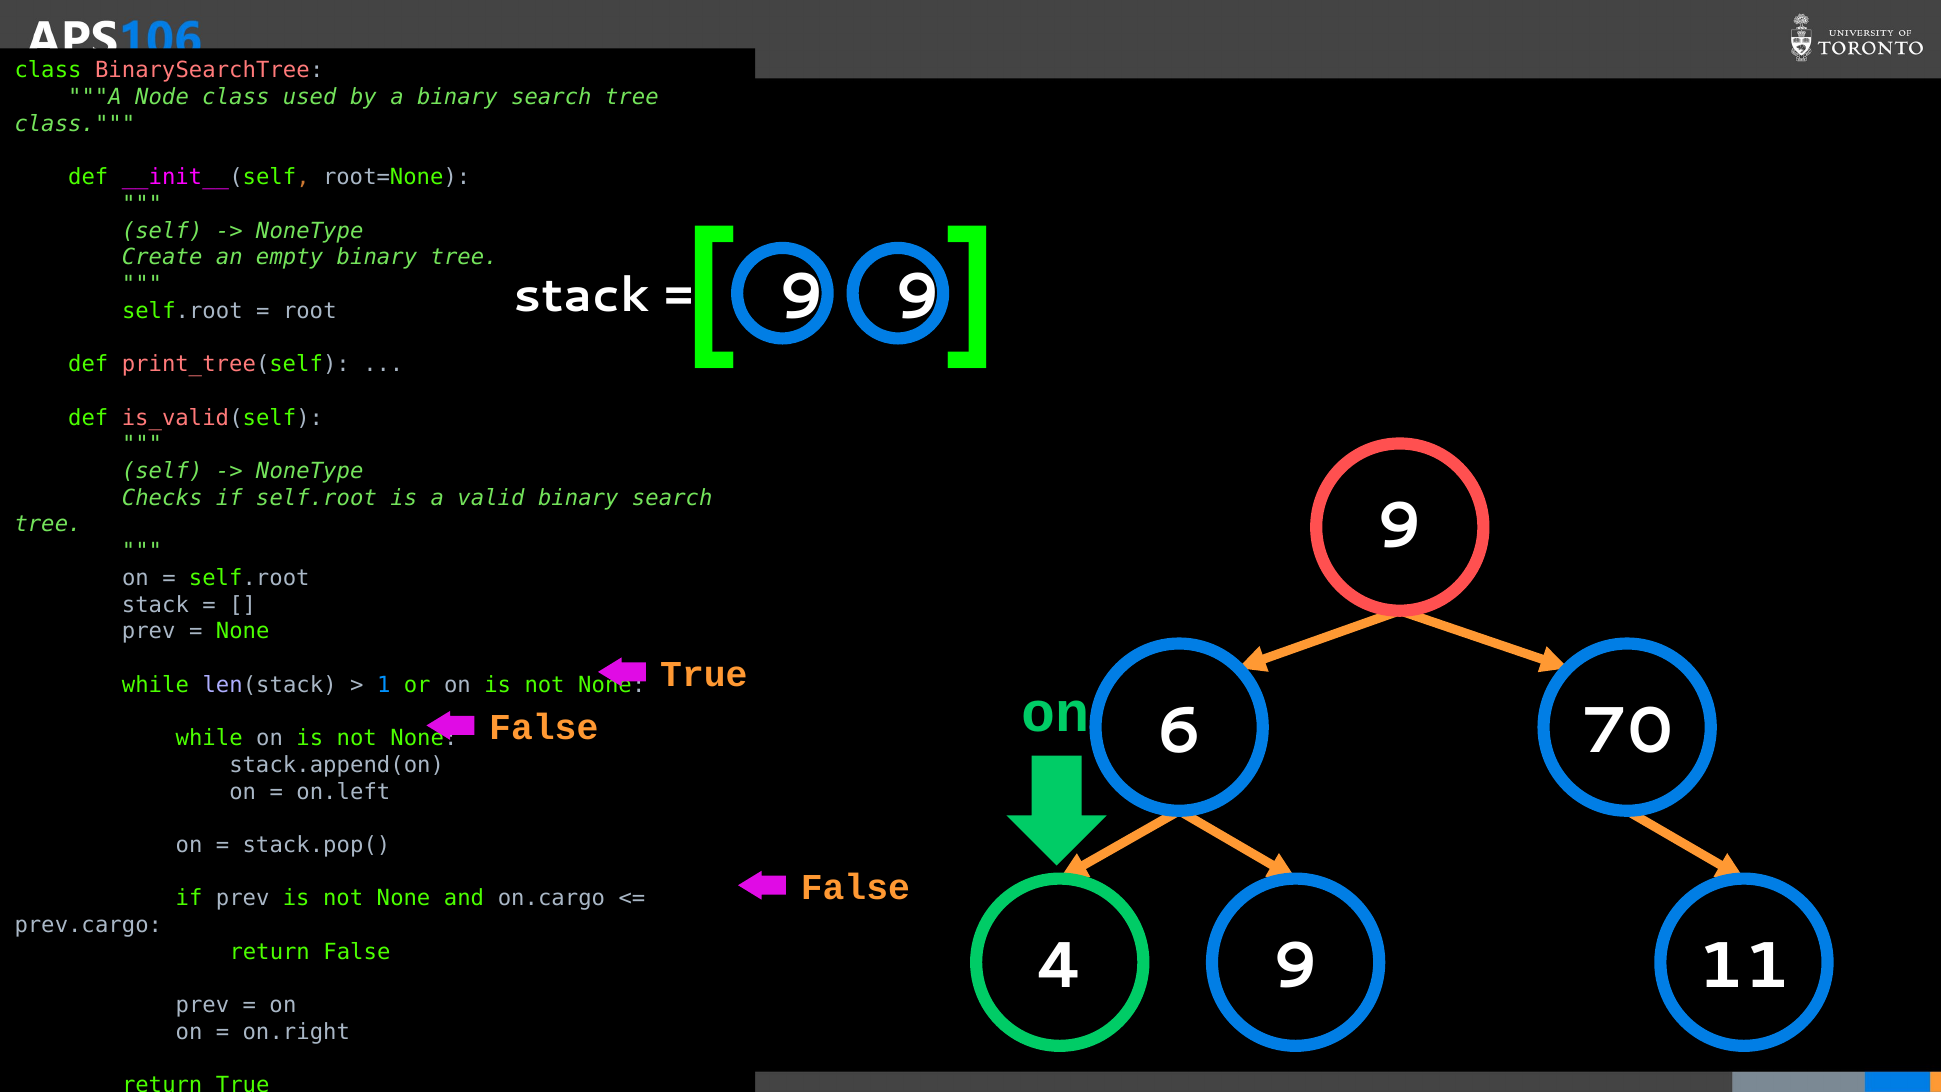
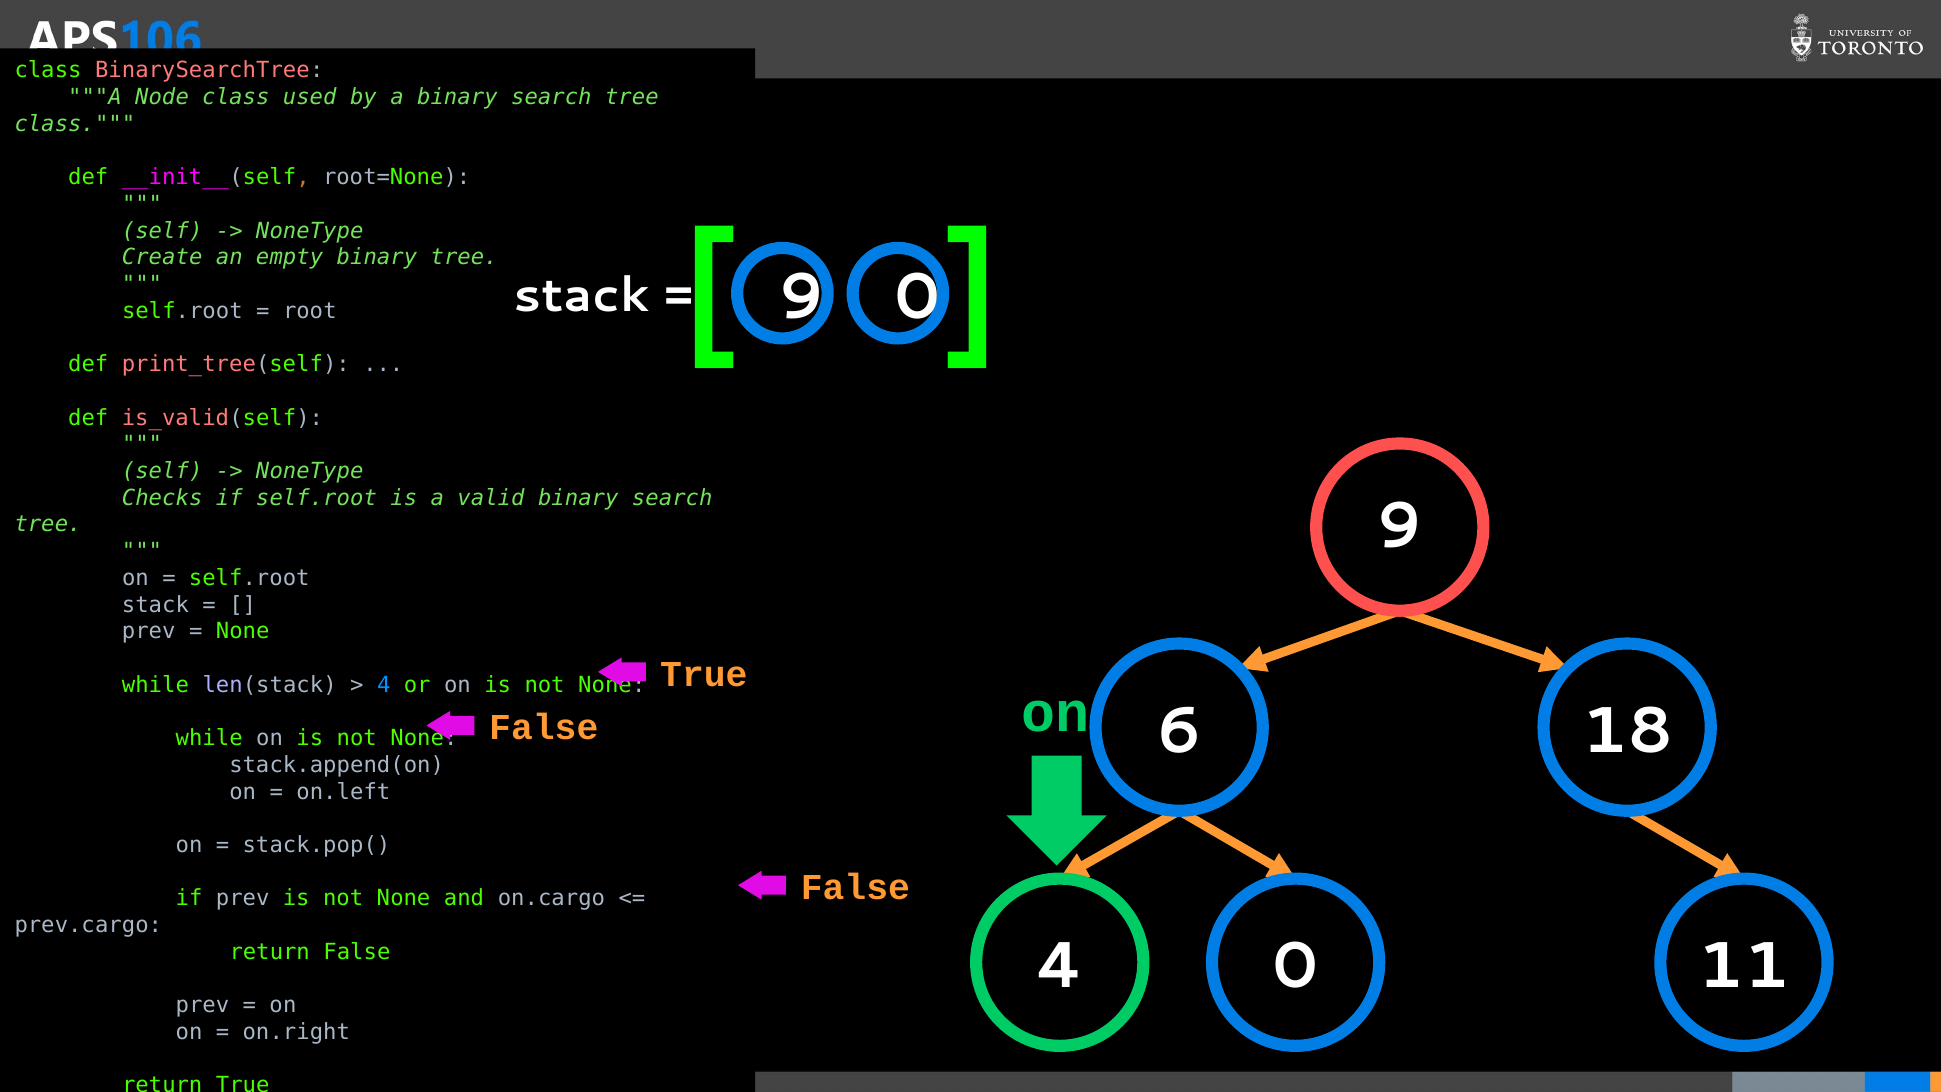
9 9: 9 -> 0 (917, 297)
1: 1 -> 4 (384, 685)
70: 70 -> 18 (1627, 731)
4 9: 9 -> 0 (1296, 966)
